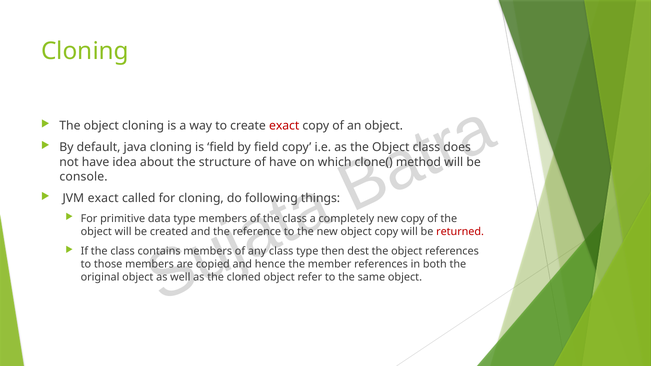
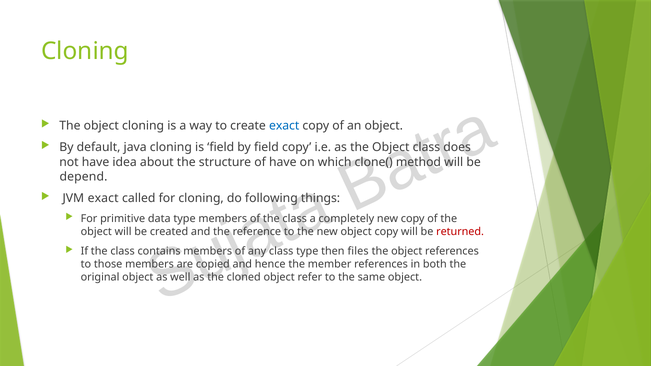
exact colour: red -> blue (284, 126)
console: console -> depend (84, 177)
dest: dest -> files (358, 251)
